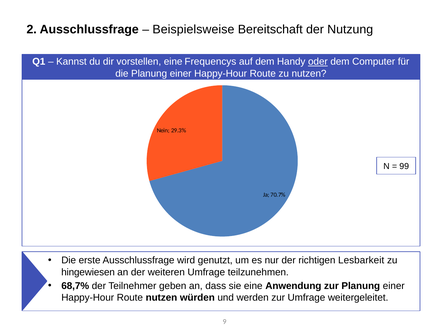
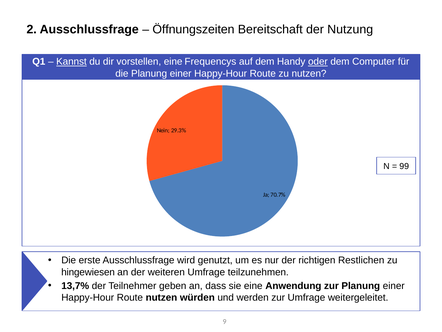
Beispielsweise: Beispielsweise -> Öffnungszeiten (193, 29)
Kannst underline: none -> present (71, 62)
Lesbarkeit: Lesbarkeit -> Restlichen (361, 260)
68,7%: 68,7% -> 13,7% (75, 285)
